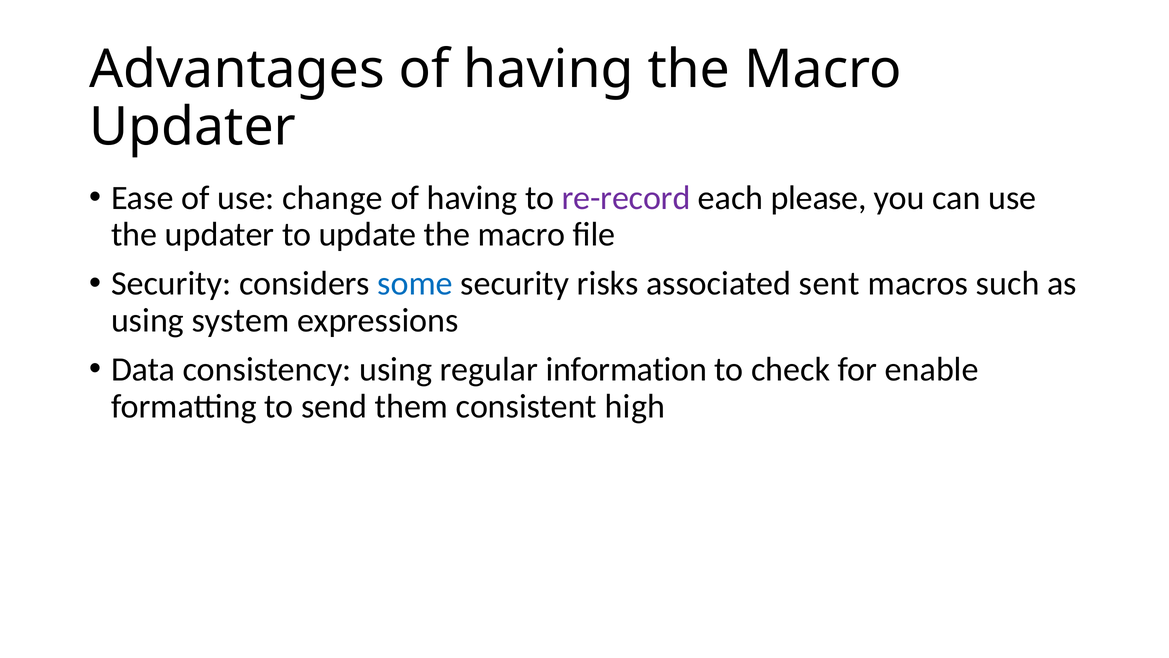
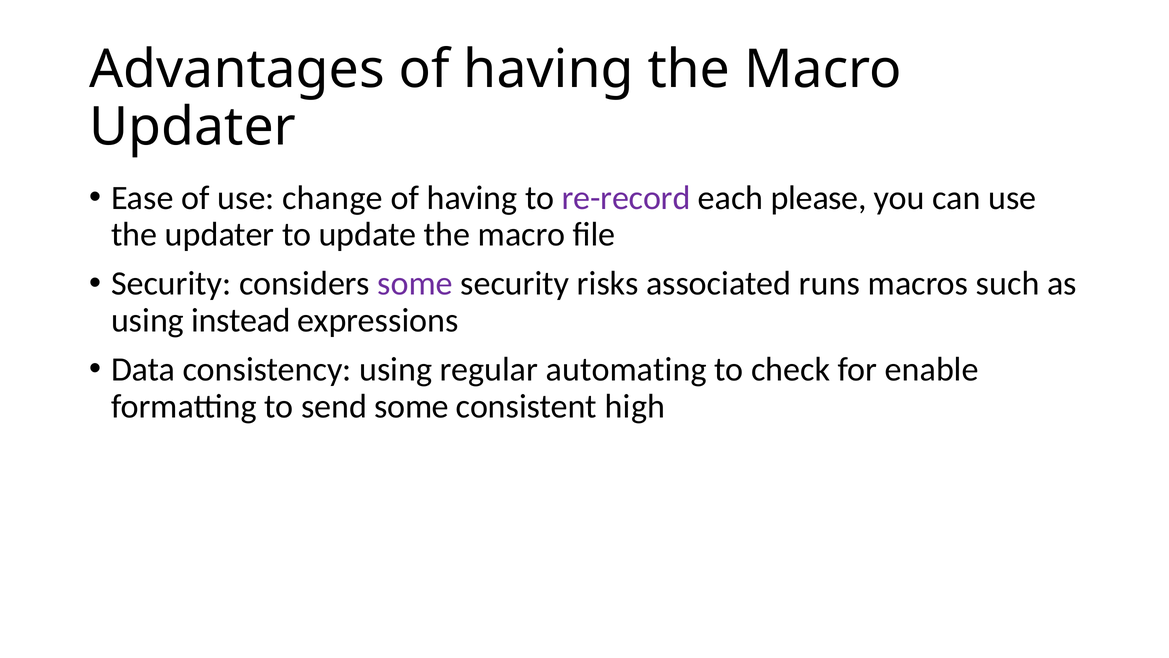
some colour: blue -> purple (415, 283)
sent: sent -> runs (829, 283)
system: system -> instead (241, 320)
information: information -> automating (626, 369)
send them: them -> some (412, 406)
